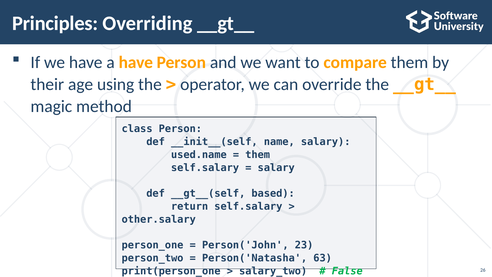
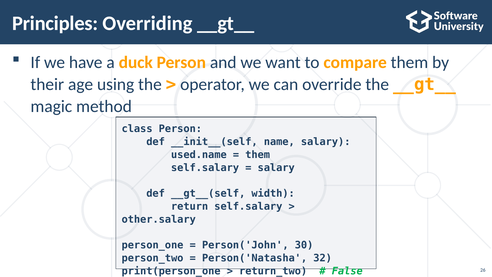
a have: have -> duck (136, 62)
based: based -> width (273, 193)
23: 23 -> 30 (304, 245)
63: 63 -> 32 (323, 258)
salary_two: salary_two -> return_two (273, 271)
